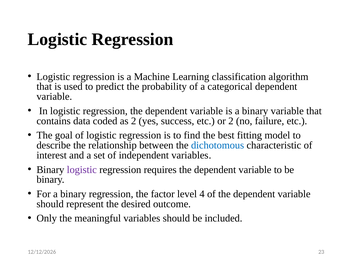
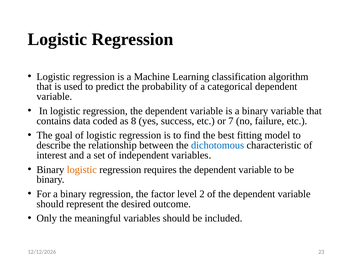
as 2: 2 -> 8 (134, 121)
or 2: 2 -> 7 (231, 121)
logistic colour: purple -> orange (82, 170)
4: 4 -> 2 (202, 194)
